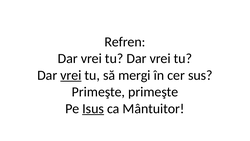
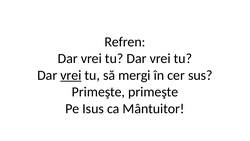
Isus underline: present -> none (93, 108)
